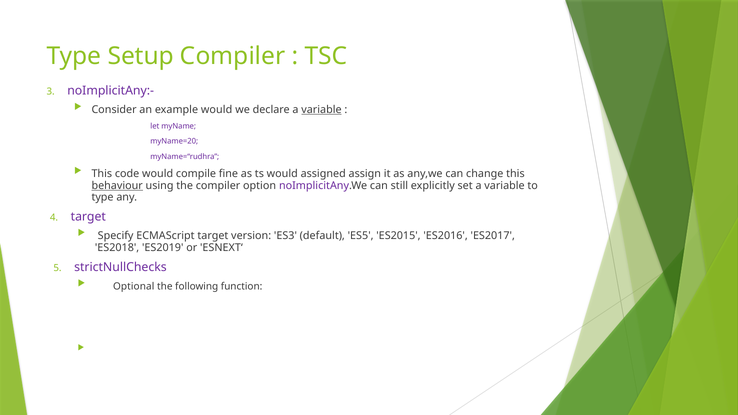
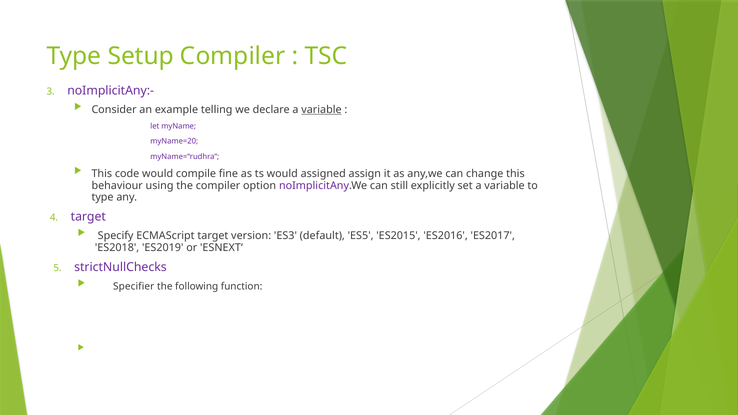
example would: would -> telling (217, 110)
behaviour underline: present -> none (117, 186)
Optional: Optional -> Specifier (134, 286)
